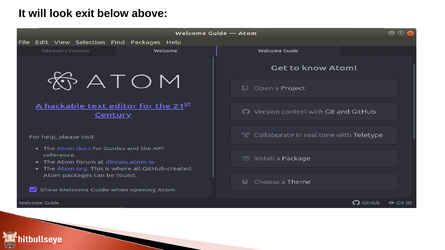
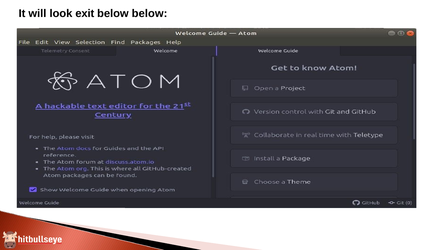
below above: above -> below (150, 13)
